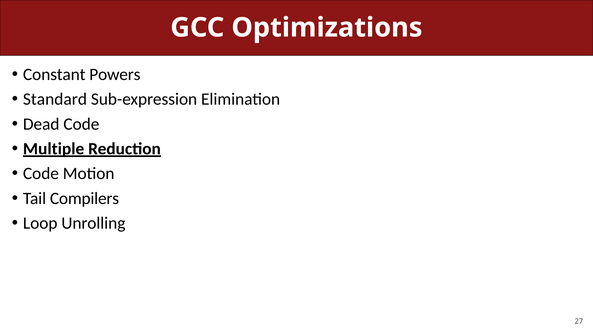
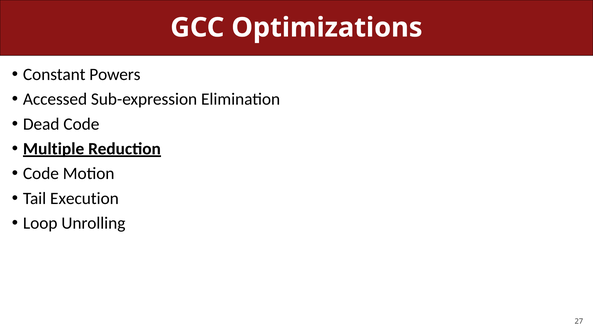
Standard: Standard -> Accessed (55, 99)
Compilers: Compilers -> Execution (84, 199)
